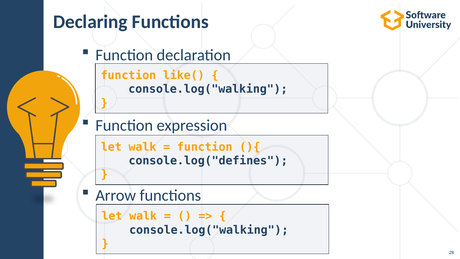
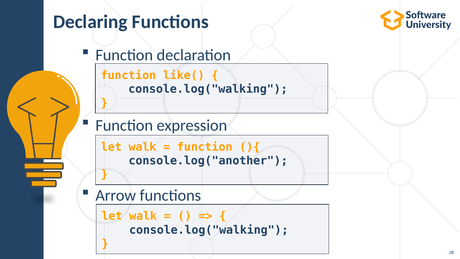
console.log("defines: console.log("defines -> console.log("another (208, 161)
